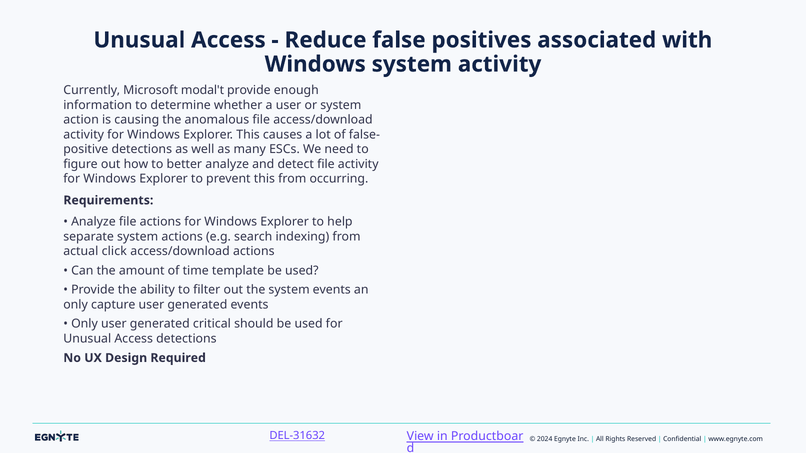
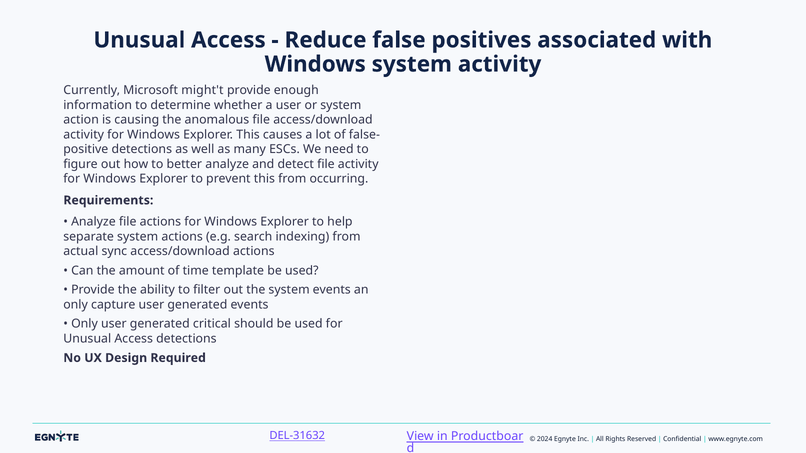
modal't: modal't -> might't (202, 90)
click: click -> sync (114, 252)
